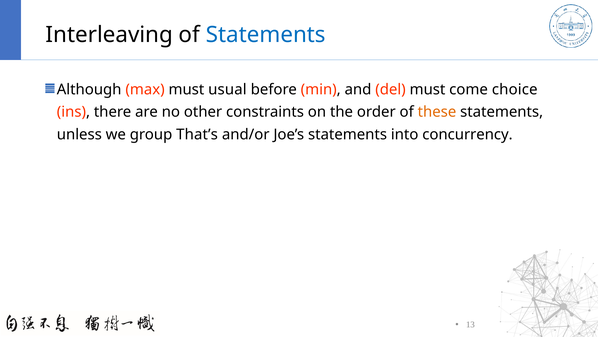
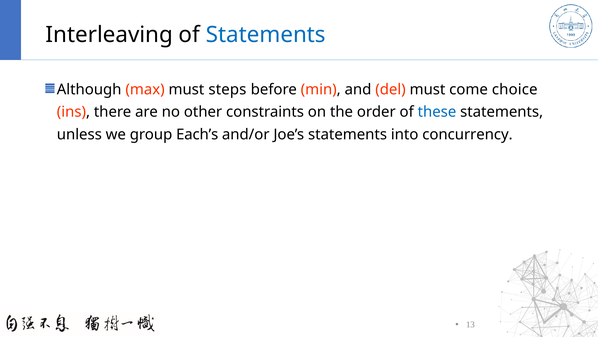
usual: usual -> steps (227, 89)
these colour: orange -> blue (437, 112)
That’s: That’s -> Each’s (197, 134)
